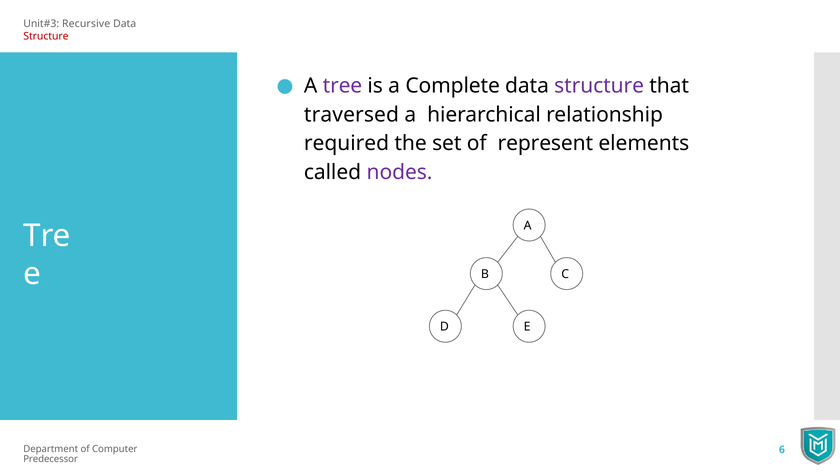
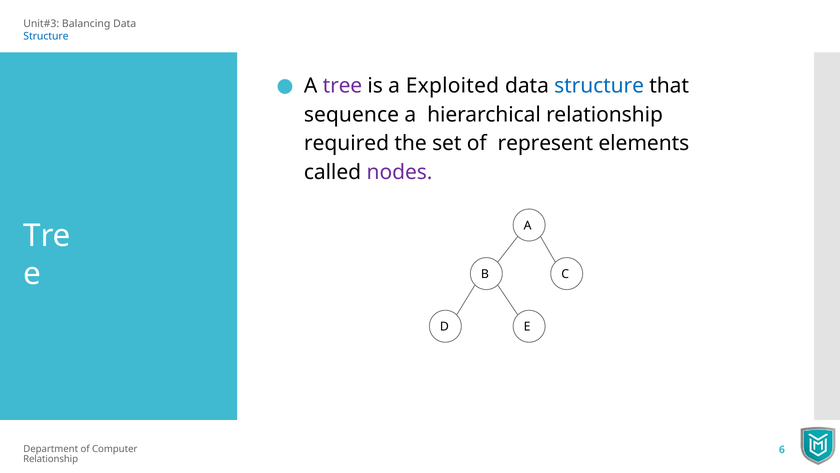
Recursive: Recursive -> Balancing (86, 24)
Structure colour: red -> blue (46, 36)
Complete: Complete -> Exploited (452, 86)
structure colour: purple -> blue (599, 86)
traversed: traversed -> sequence (351, 114)
Predecessor: Predecessor -> Relationship (51, 458)
